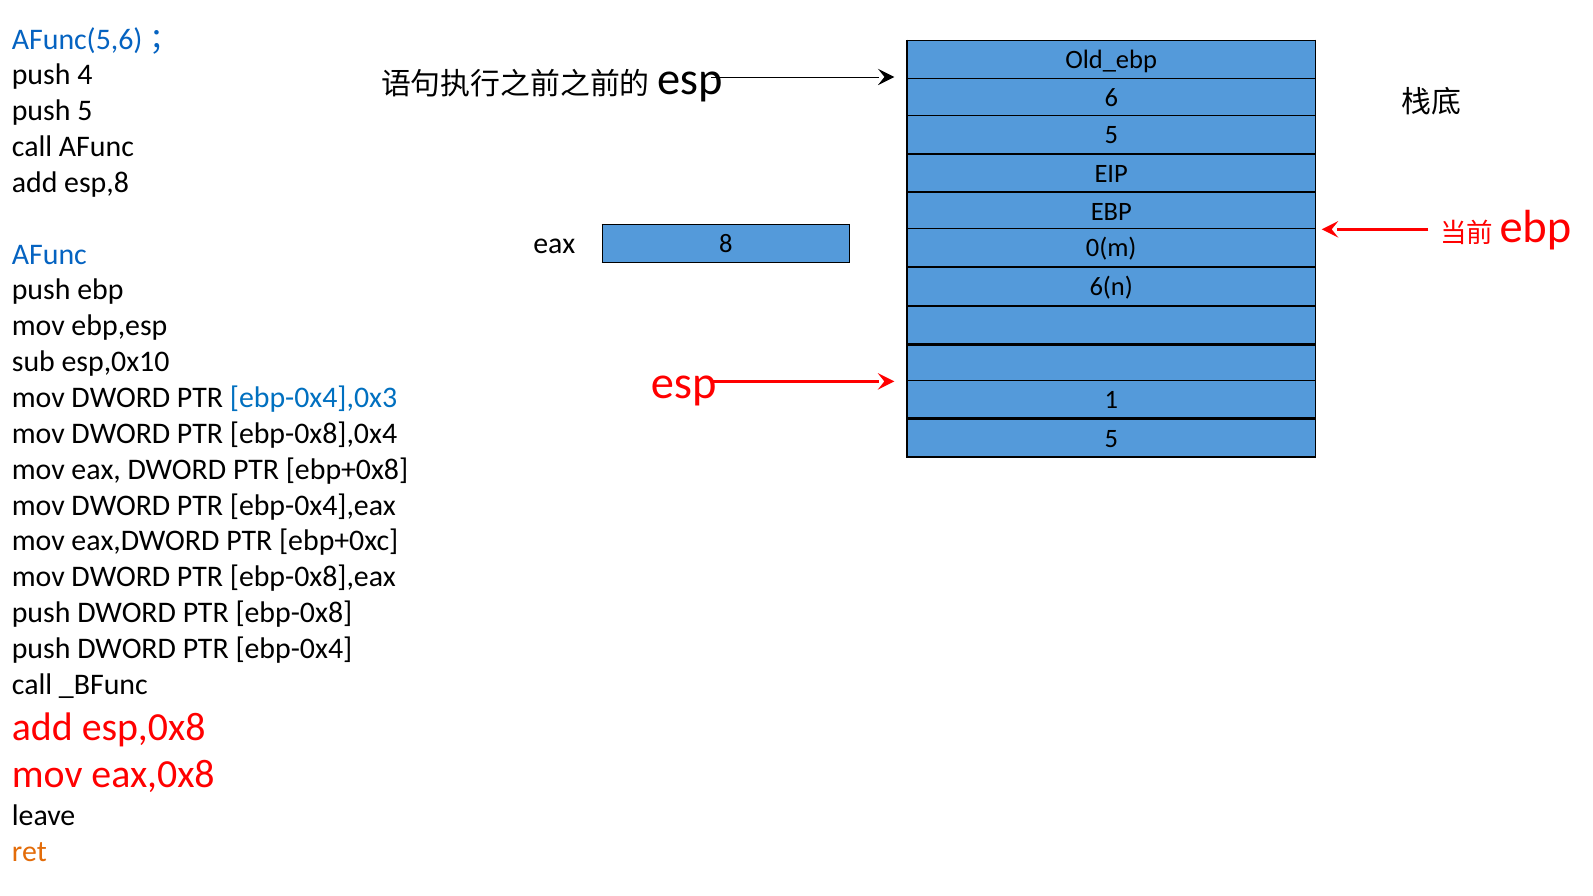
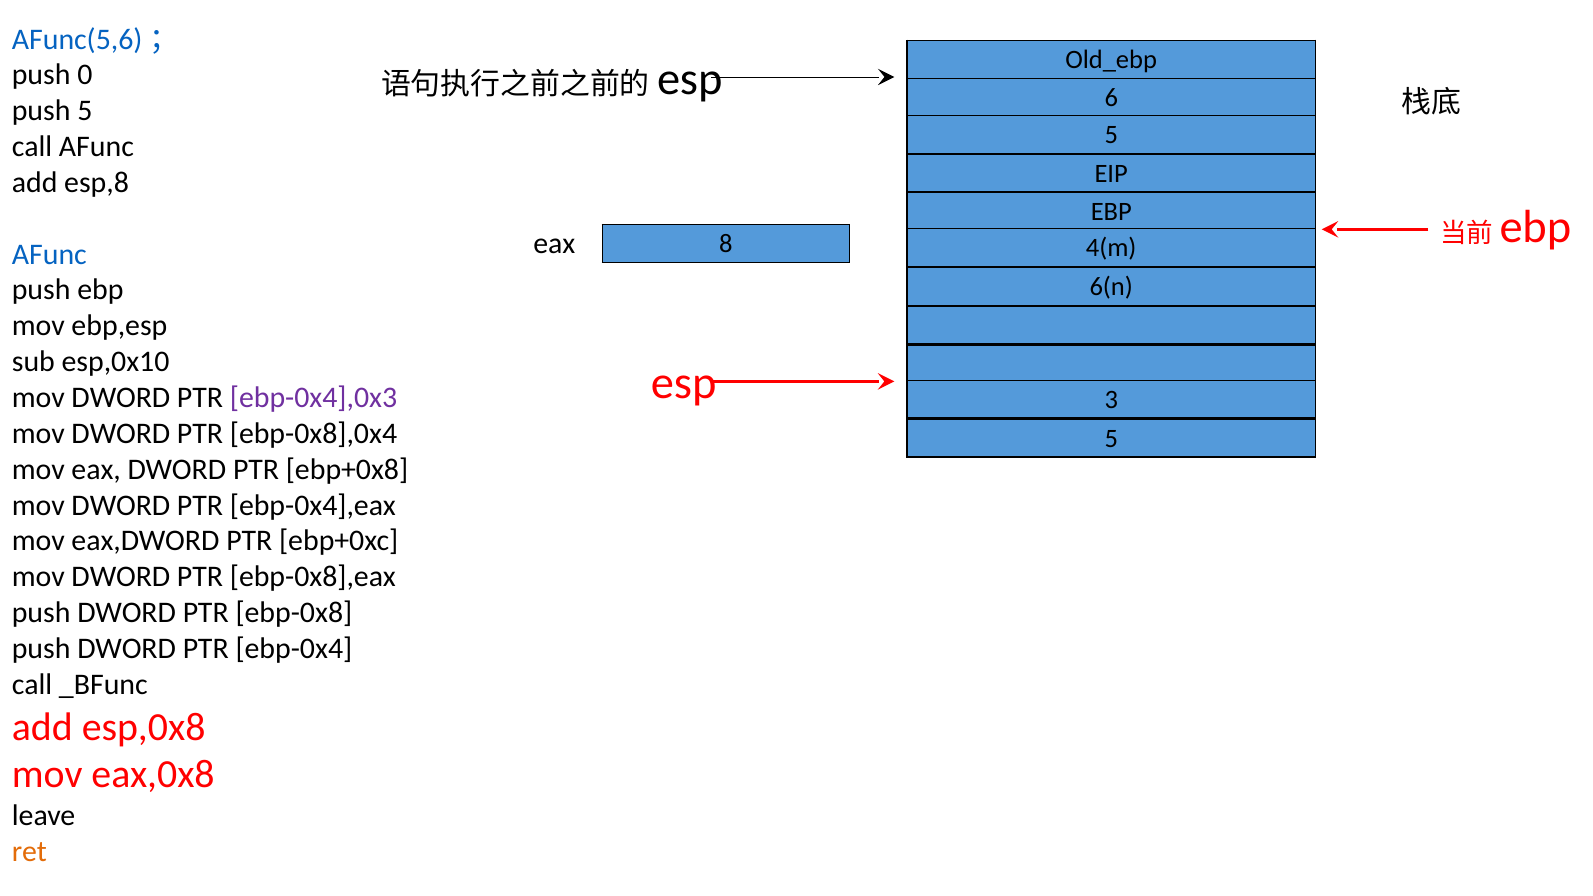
4: 4 -> 0 (85, 75)
0(m: 0(m -> 4(m (1111, 248)
1: 1 -> 3 (1111, 400)
ebp-0x4],0x3 colour: blue -> purple (314, 398)
